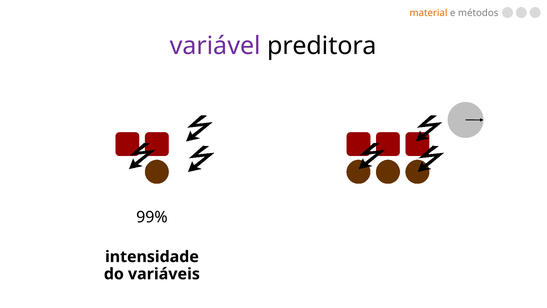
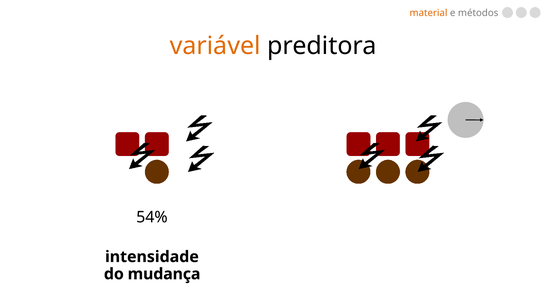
variável colour: purple -> orange (215, 46)
99%: 99% -> 54% (152, 217)
variáveis: variáveis -> mudança (164, 274)
